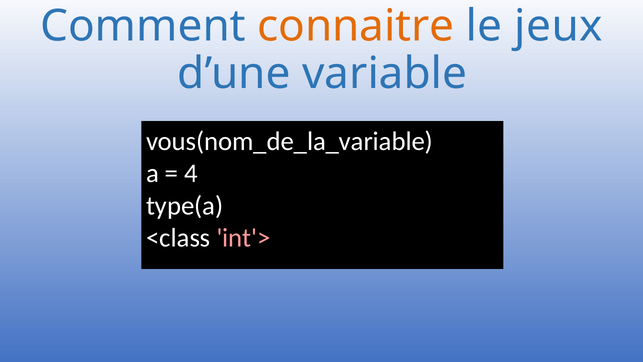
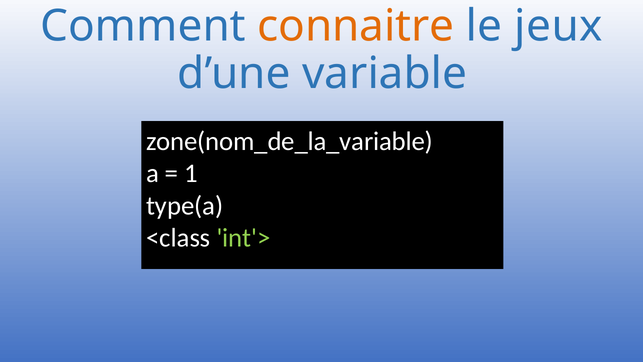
vous(nom_de_la_variable: vous(nom_de_la_variable -> zone(nom_de_la_variable (289, 141)
4: 4 -> 1 (191, 173)
int'> colour: pink -> light green (244, 238)
